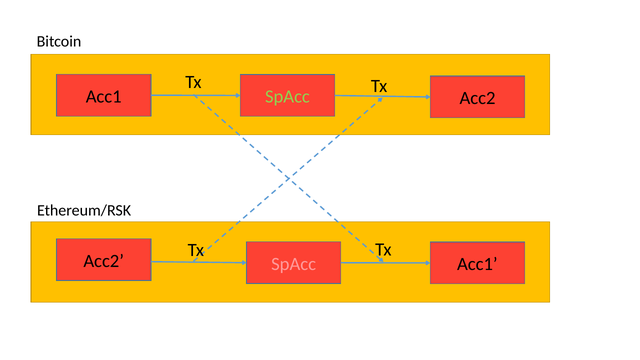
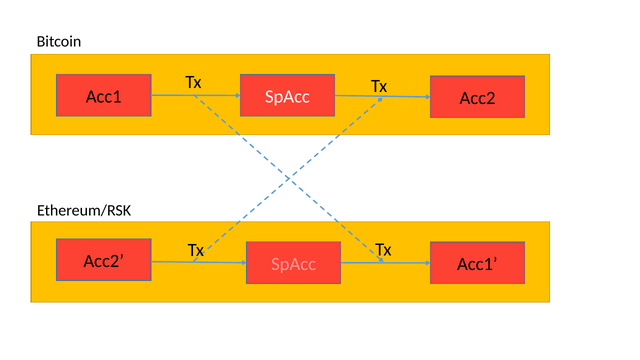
SpAcc colour: light green -> white (287, 97)
